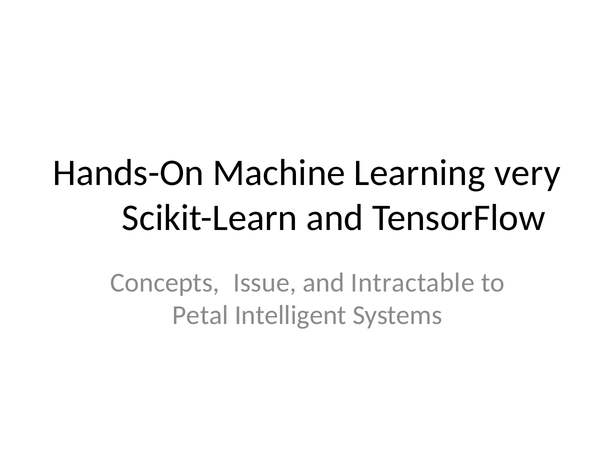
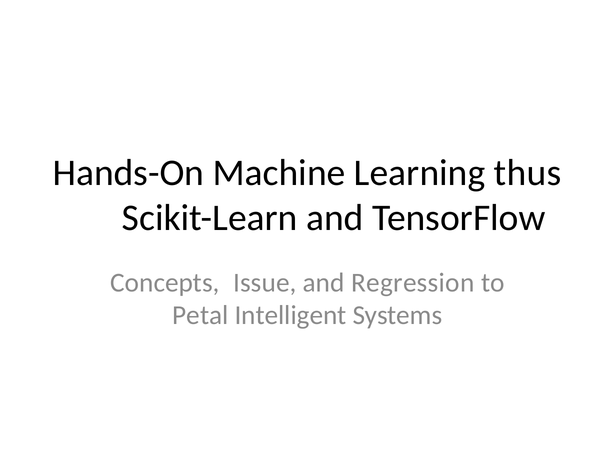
very: very -> thus (527, 173)
Intractable: Intractable -> Regression (413, 283)
